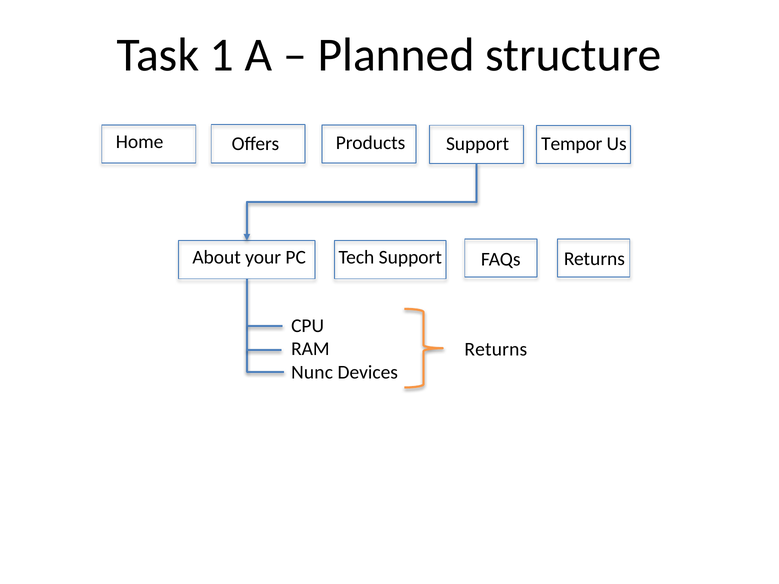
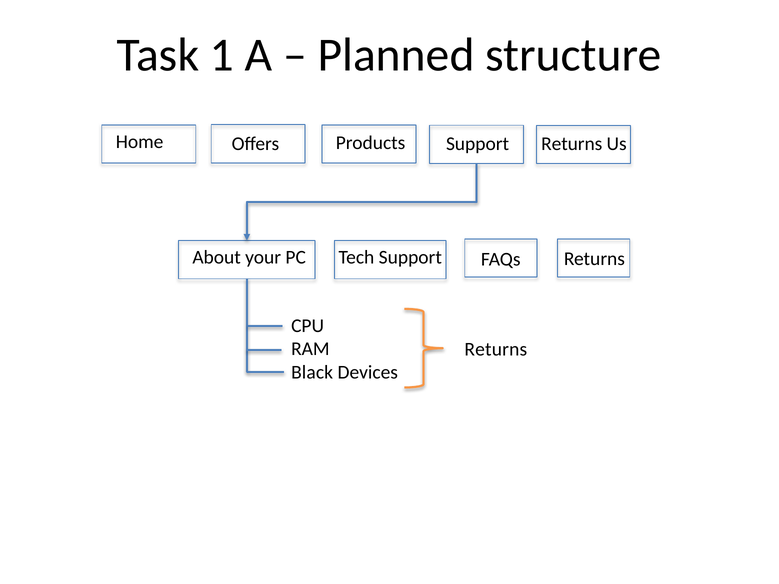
Support Tempor: Tempor -> Returns (572, 144)
Nunc: Nunc -> Black (312, 373)
